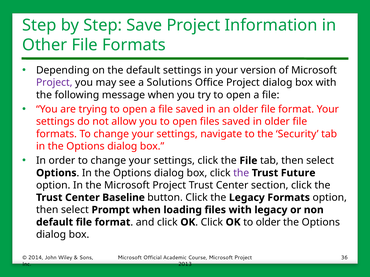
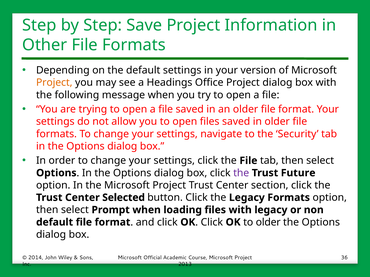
Project colour: purple -> orange (54, 83)
Solutions: Solutions -> Headings (169, 83)
Baseline: Baseline -> Selected (124, 198)
